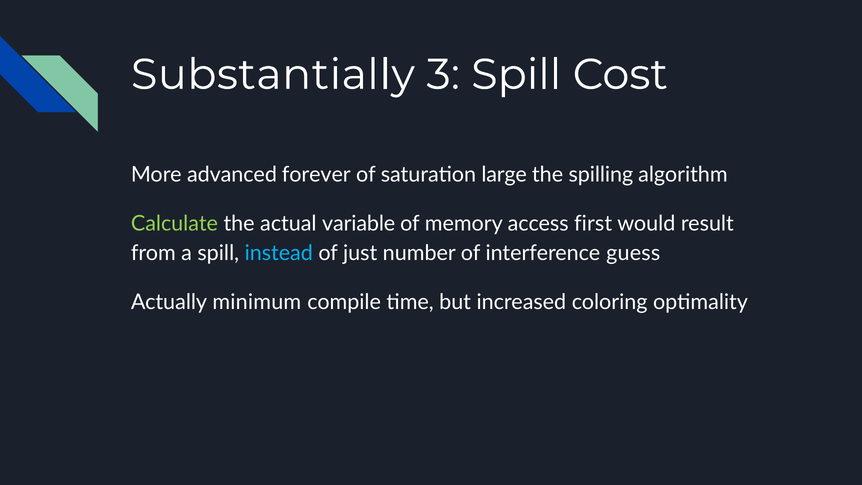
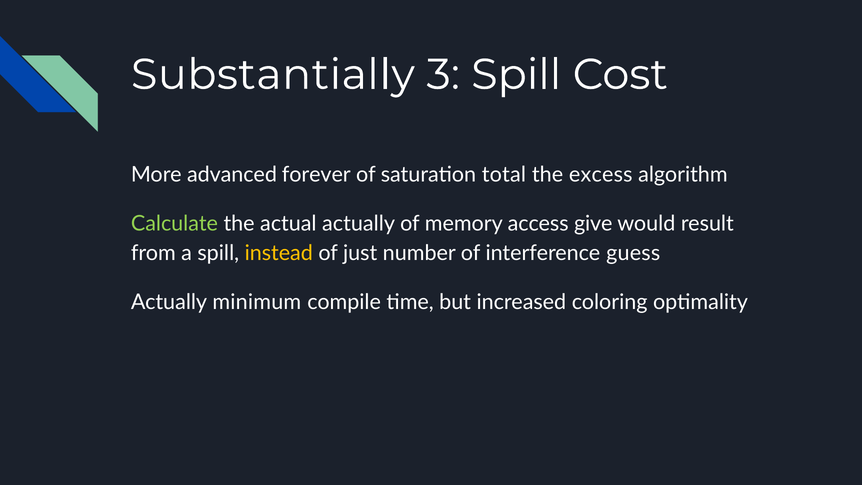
large: large -> total (504, 175)
spilling: spilling -> excess (601, 175)
actual variable: variable -> actually (359, 224)
first: first -> give (593, 224)
instead colour: light blue -> yellow (279, 253)
